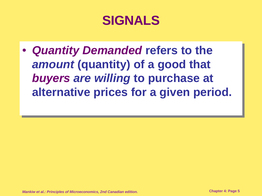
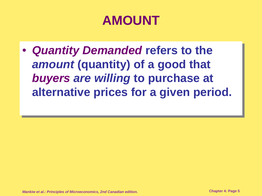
SIGNALS: SIGNALS -> AMOUNT (131, 21)
